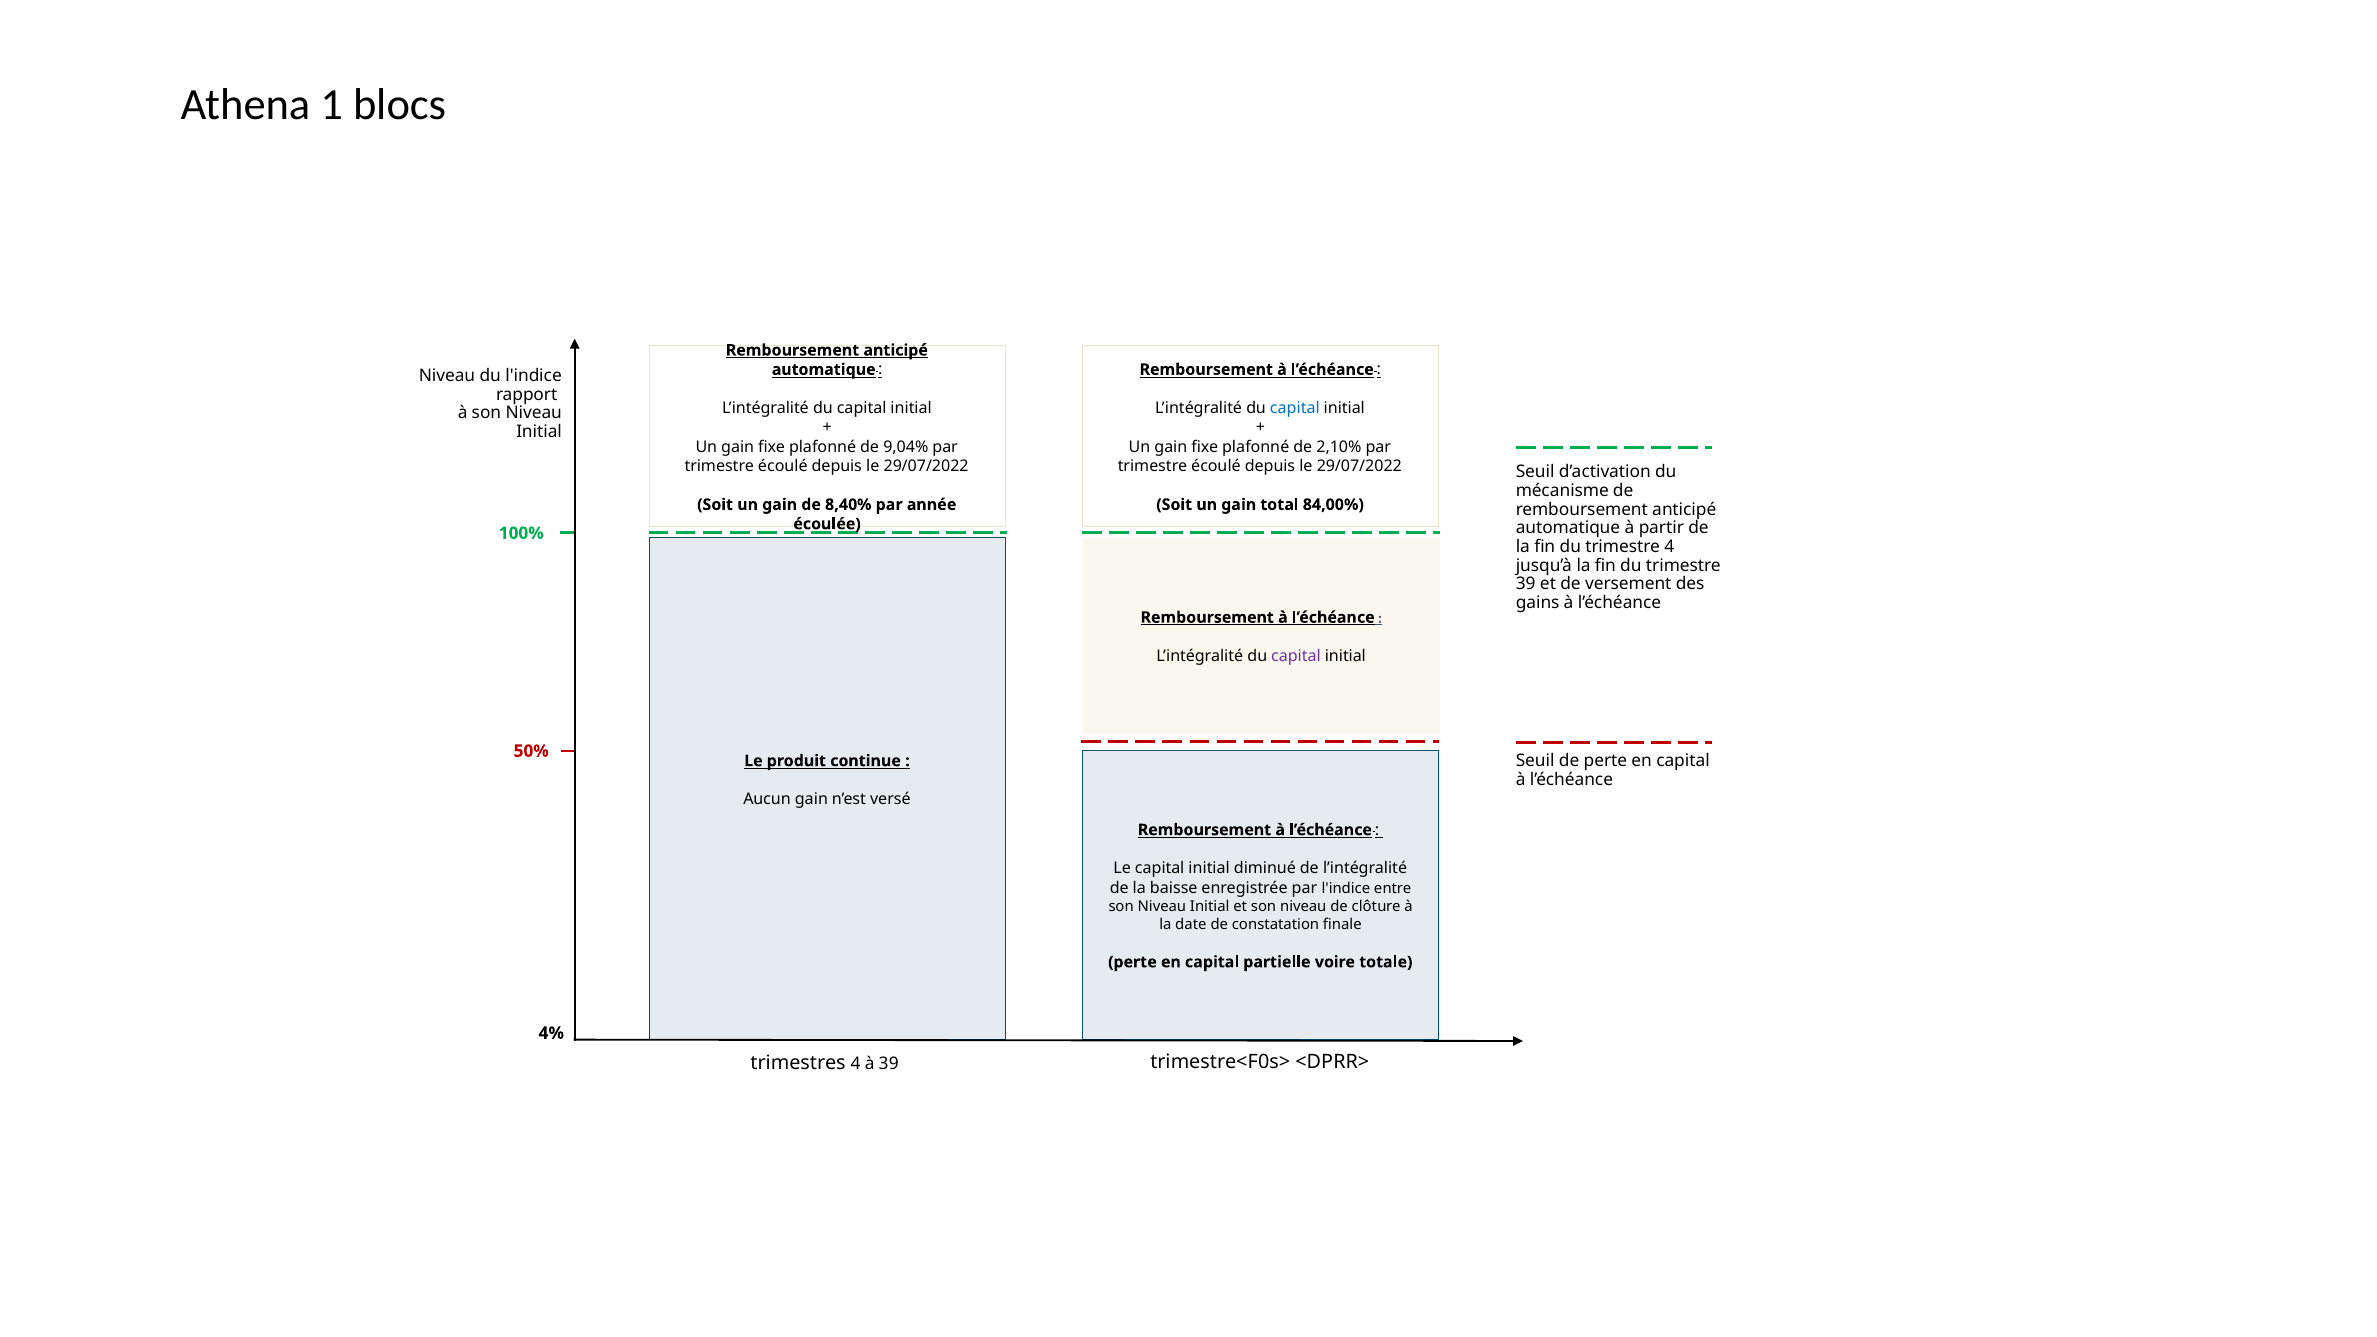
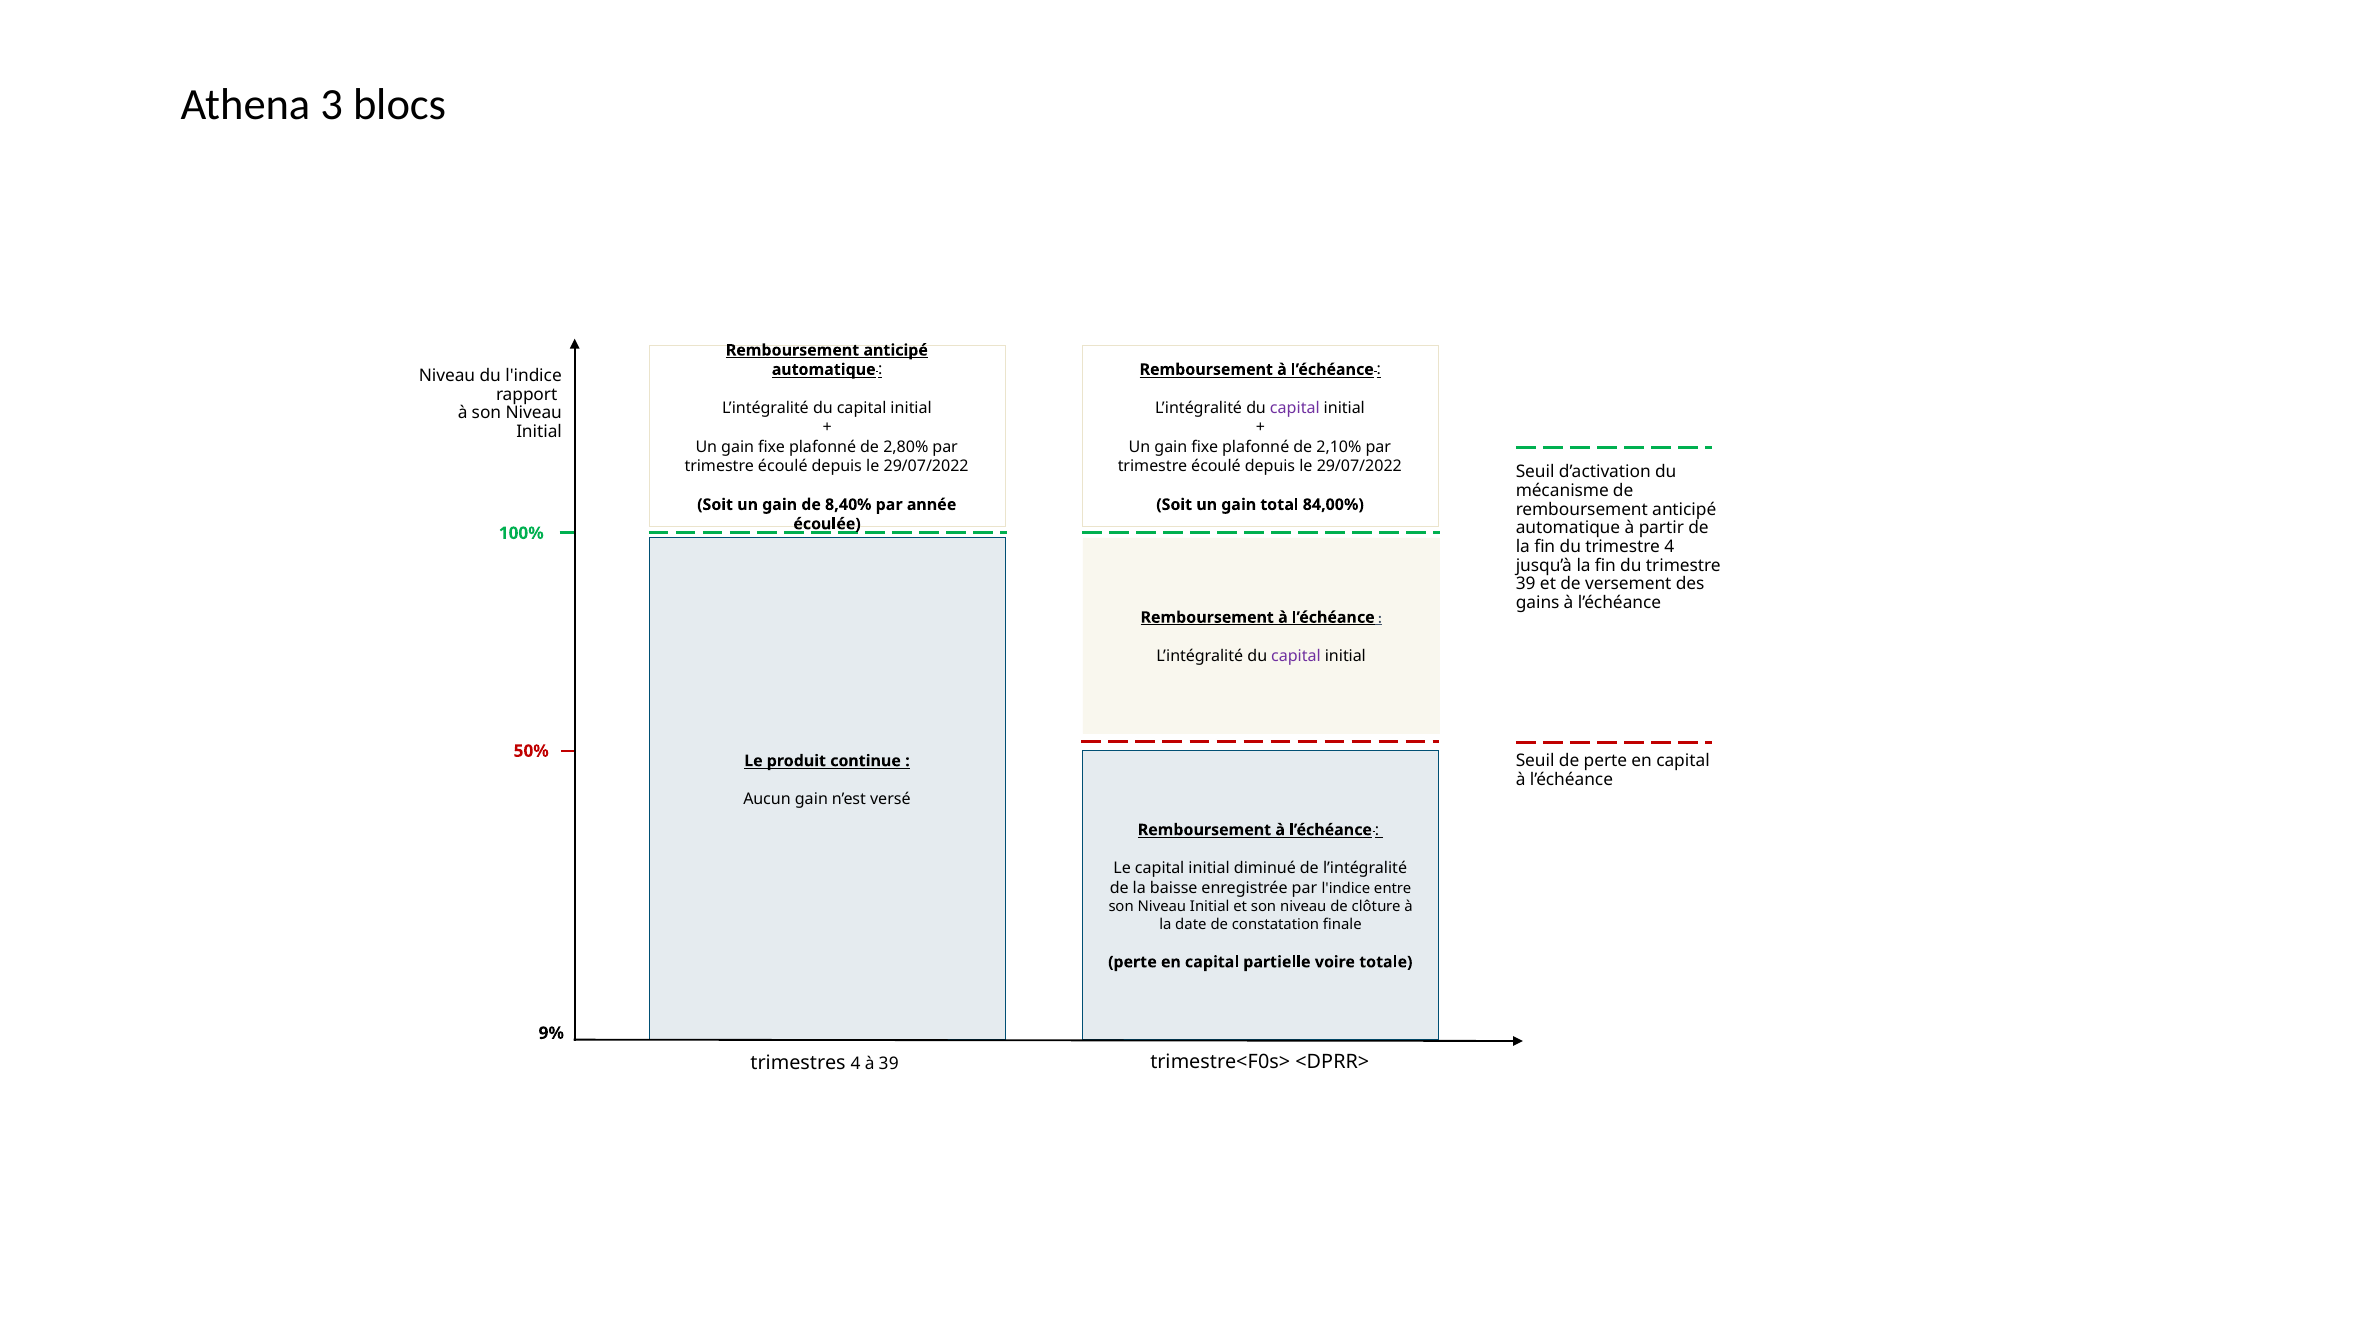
1: 1 -> 3 (332, 105)
capital colour: blue -> purple (1295, 408)
9,04%: 9,04% -> 2,80% (906, 447)
4%: 4% -> 9% (551, 1033)
